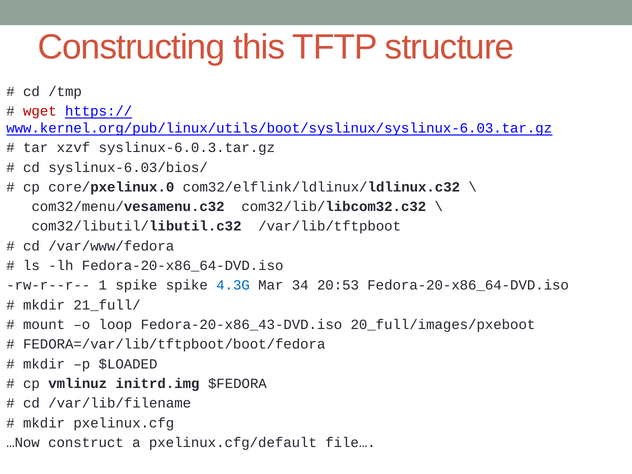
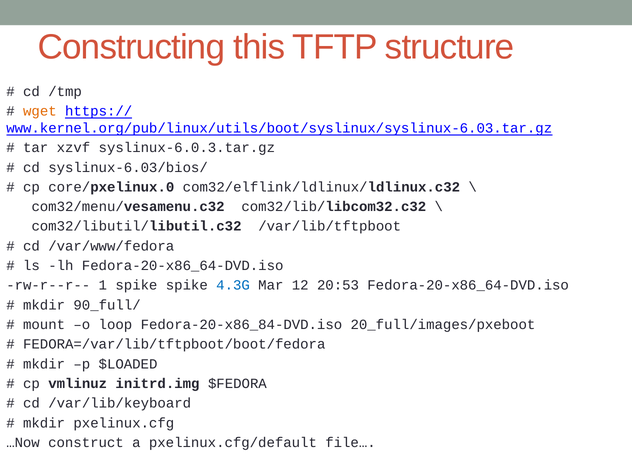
wget colour: red -> orange (40, 111)
34: 34 -> 12 (300, 285)
21_full/: 21_full/ -> 90_full/ (107, 305)
Fedora-20-x86_43-DVD.iso: Fedora-20-x86_43-DVD.iso -> Fedora-20-x86_84-DVD.iso (241, 325)
/var/lib/filename: /var/lib/filename -> /var/lib/keyboard (120, 403)
